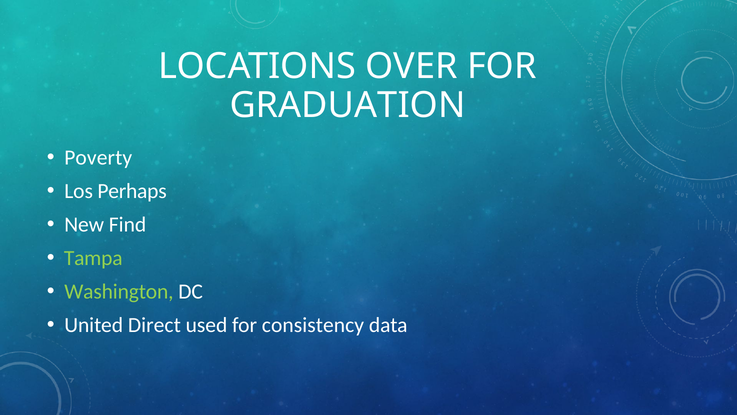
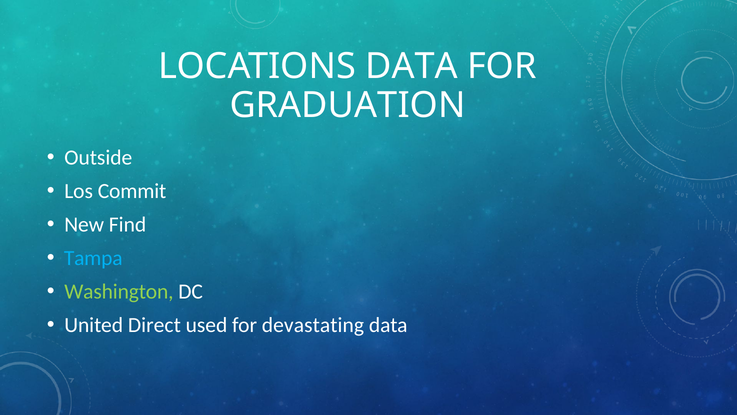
LOCATIONS OVER: OVER -> DATA (412, 66)
Poverty: Poverty -> Outside (98, 158)
Perhaps: Perhaps -> Commit (132, 191)
Tampa colour: light green -> light blue (93, 258)
consistency: consistency -> devastating (313, 325)
